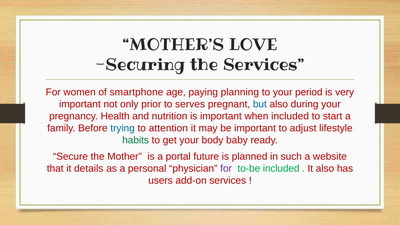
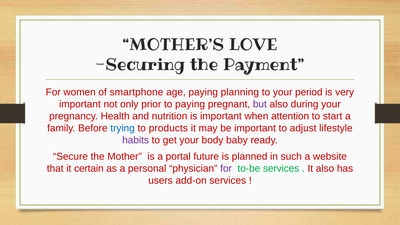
the Services: Services -> Payment (264, 65)
to serves: serves -> paying (190, 104)
but colour: blue -> purple (260, 104)
when included: included -> attention (290, 116)
attention: attention -> products (168, 128)
habits colour: green -> purple (136, 140)
details: details -> certain (89, 169)
to-be included: included -> services (281, 169)
